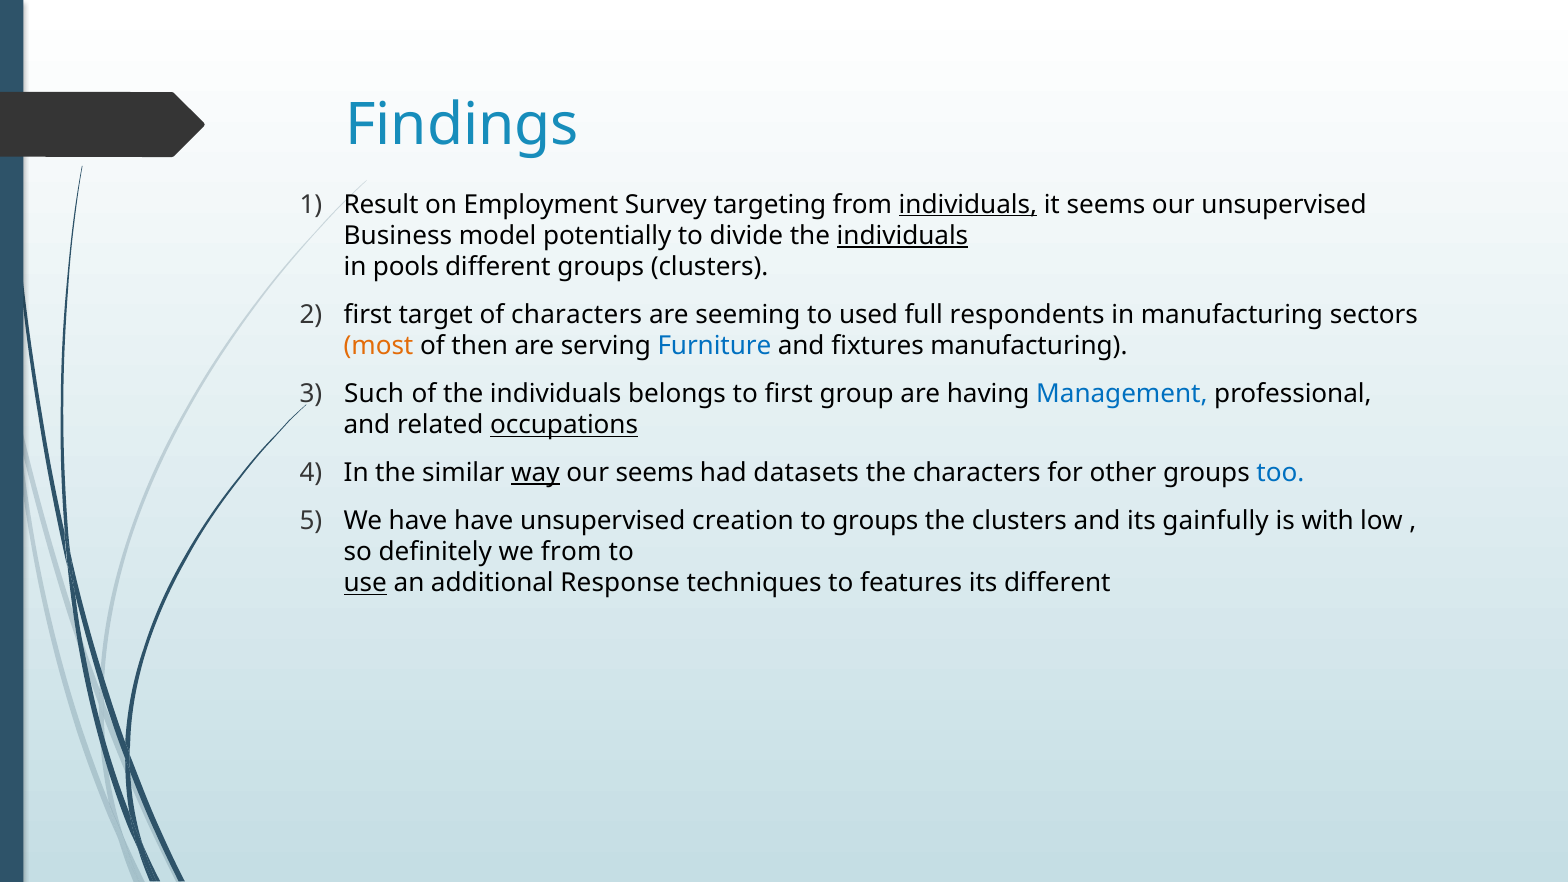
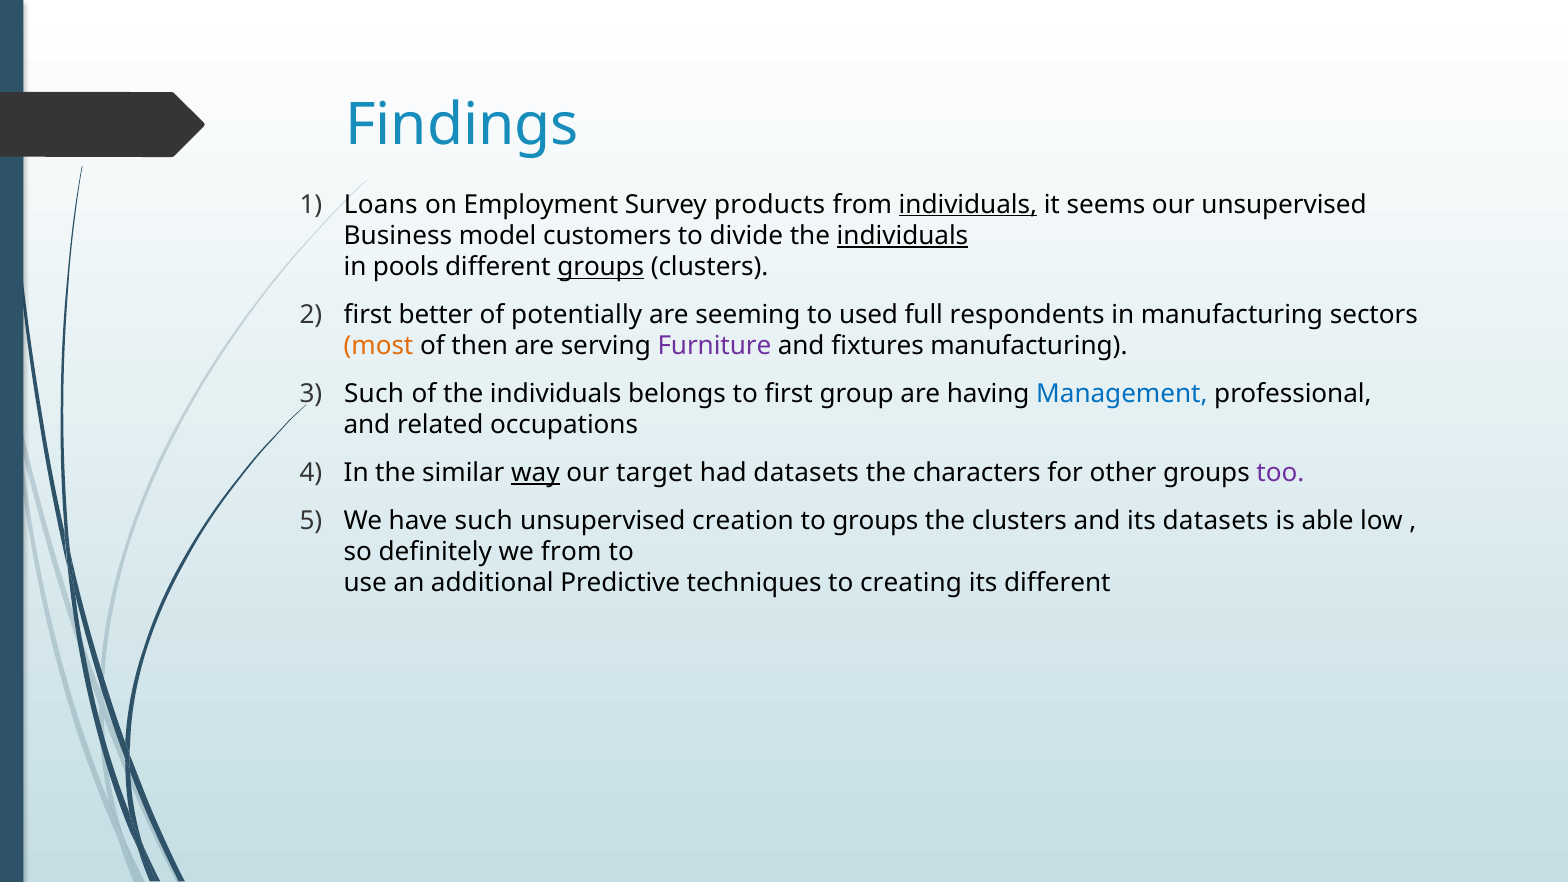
Result: Result -> Loans (381, 204)
targeting: targeting -> products (770, 204)
potentially: potentially -> customers (607, 236)
groups underline: none -> present (601, 267)
target: target -> better (436, 315)
of characters: characters -> potentially (577, 315)
Furniture colour: blue -> purple (714, 346)
occupations underline: present -> none (564, 425)
our seems: seems -> target (654, 473)
too colour: blue -> purple (1280, 473)
have have: have -> such (484, 521)
its gainfully: gainfully -> datasets (1216, 521)
with: with -> able (1328, 521)
use underline: present -> none (365, 583)
Response: Response -> Predictive (620, 583)
features: features -> creating (911, 583)
